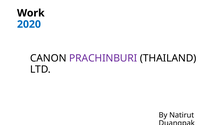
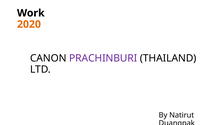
2020 colour: blue -> orange (29, 24)
